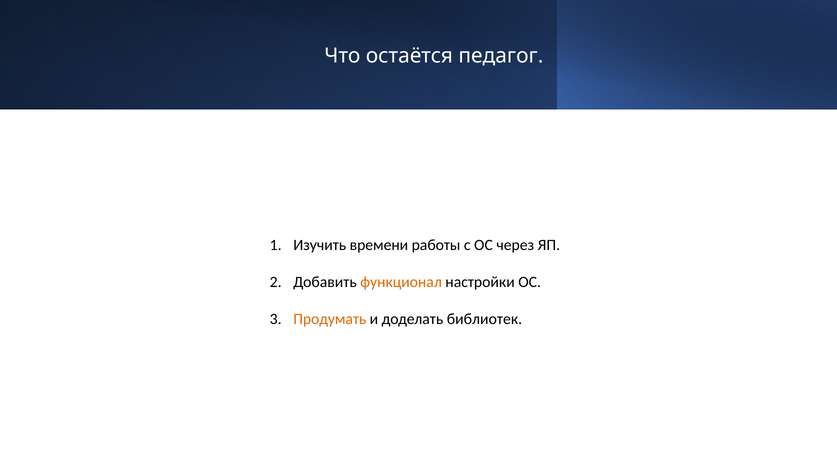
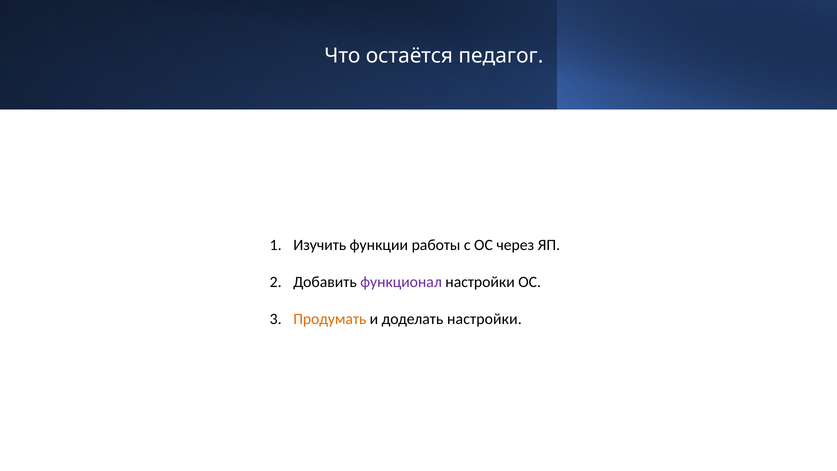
времени: времени -> функции (379, 245)
функционал colour: orange -> purple (401, 282)
доделать библиотек: библиотек -> настройки (484, 319)
